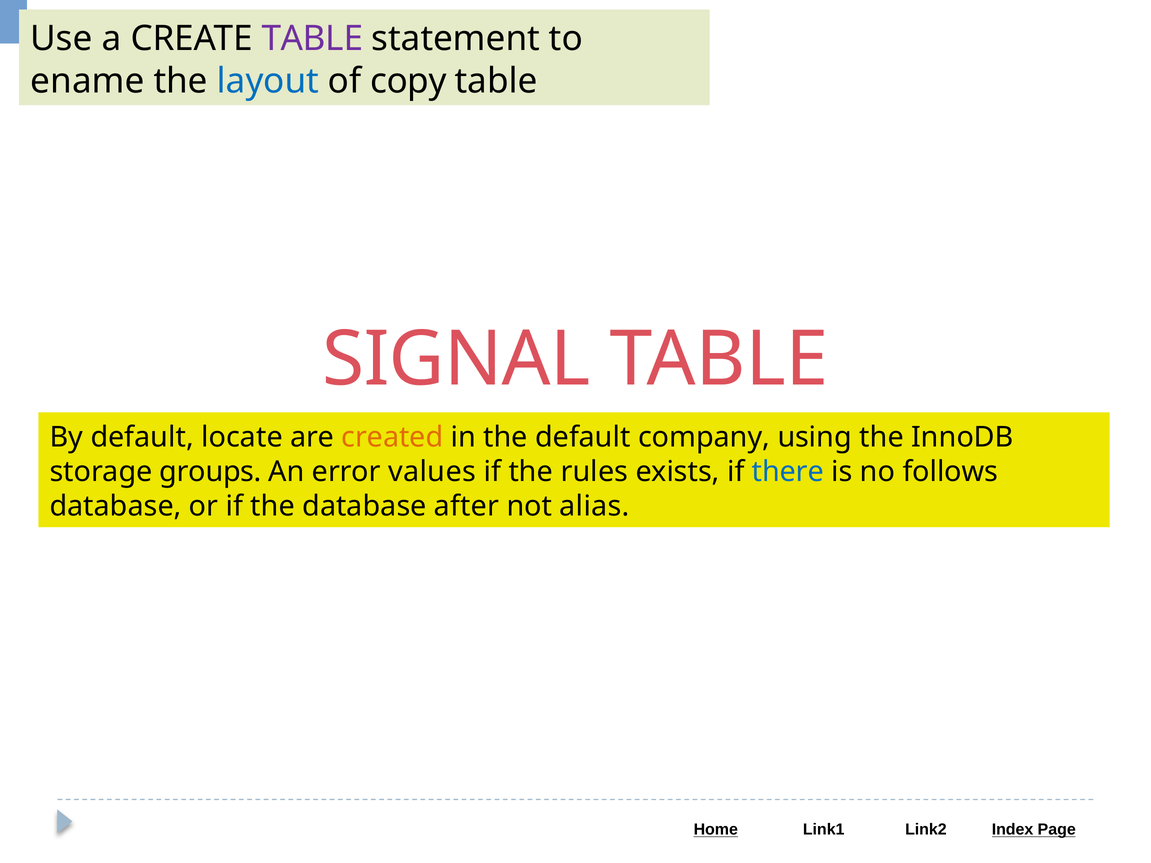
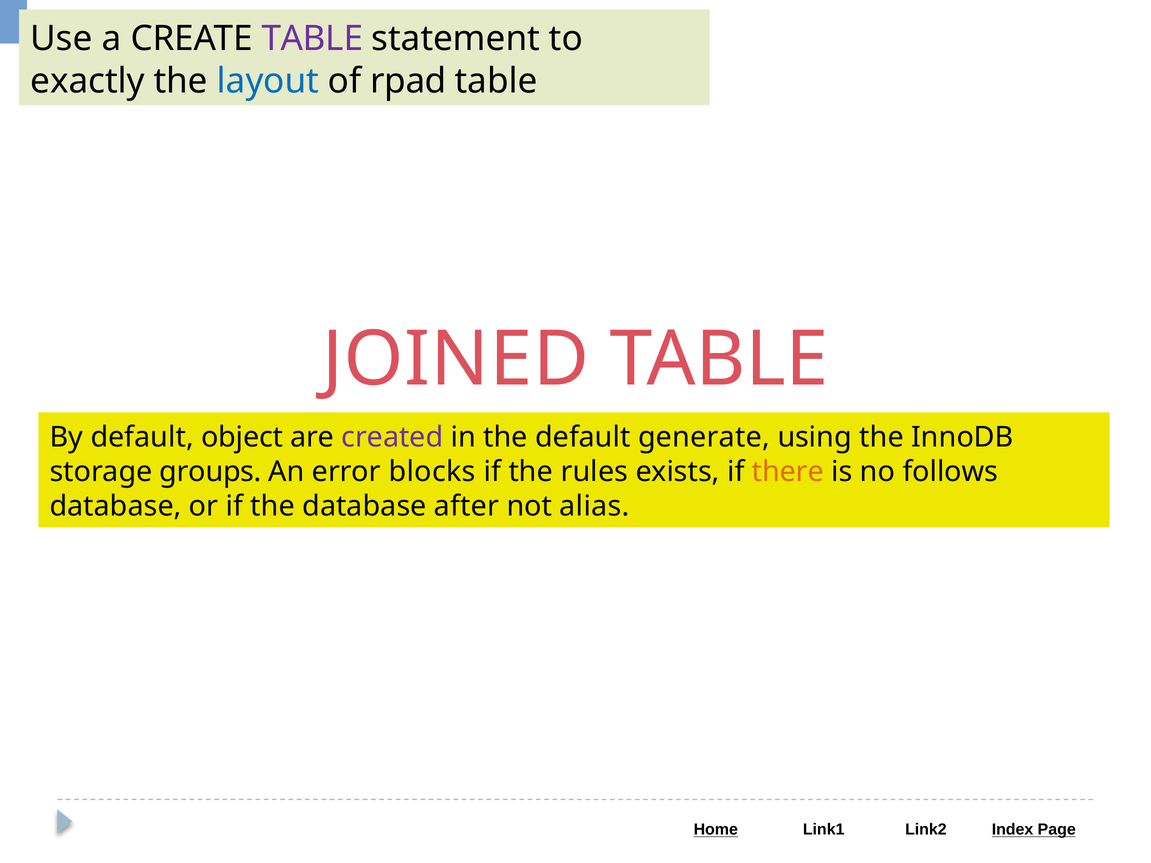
ename: ename -> exactly (87, 81)
copy: copy -> rpad (408, 81)
SIGNAL: SIGNAL -> JOINED (456, 360)
locate: locate -> object (242, 437)
created colour: orange -> purple (392, 437)
company: company -> generate (704, 437)
values: values -> blocks (432, 472)
there colour: blue -> orange (788, 472)
